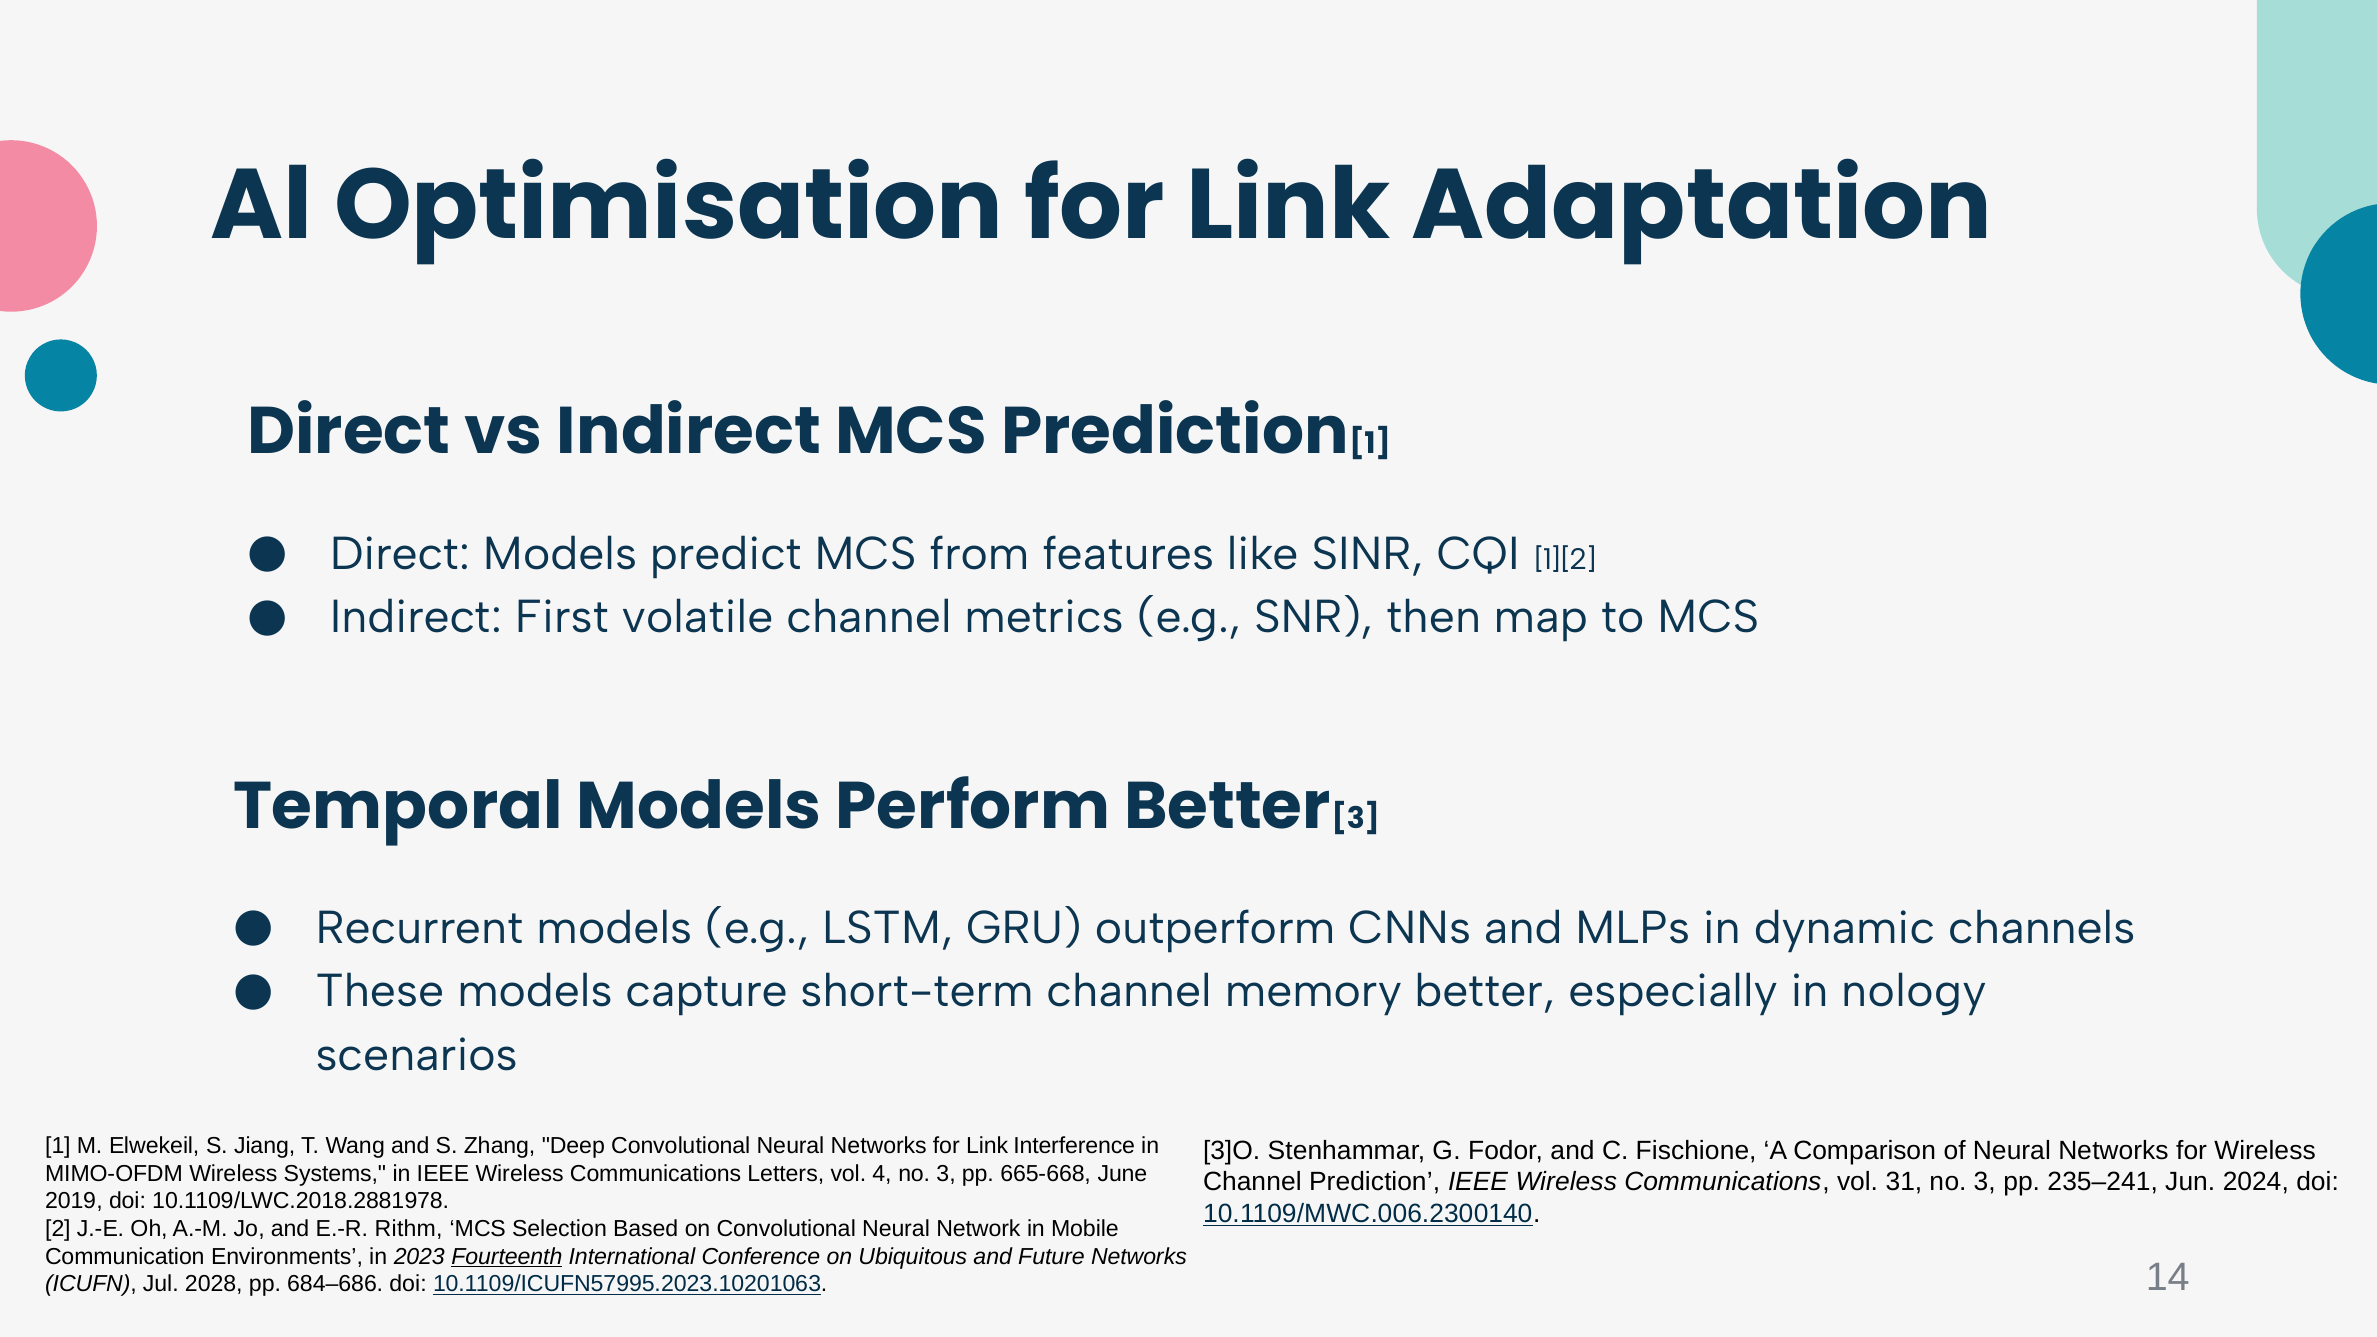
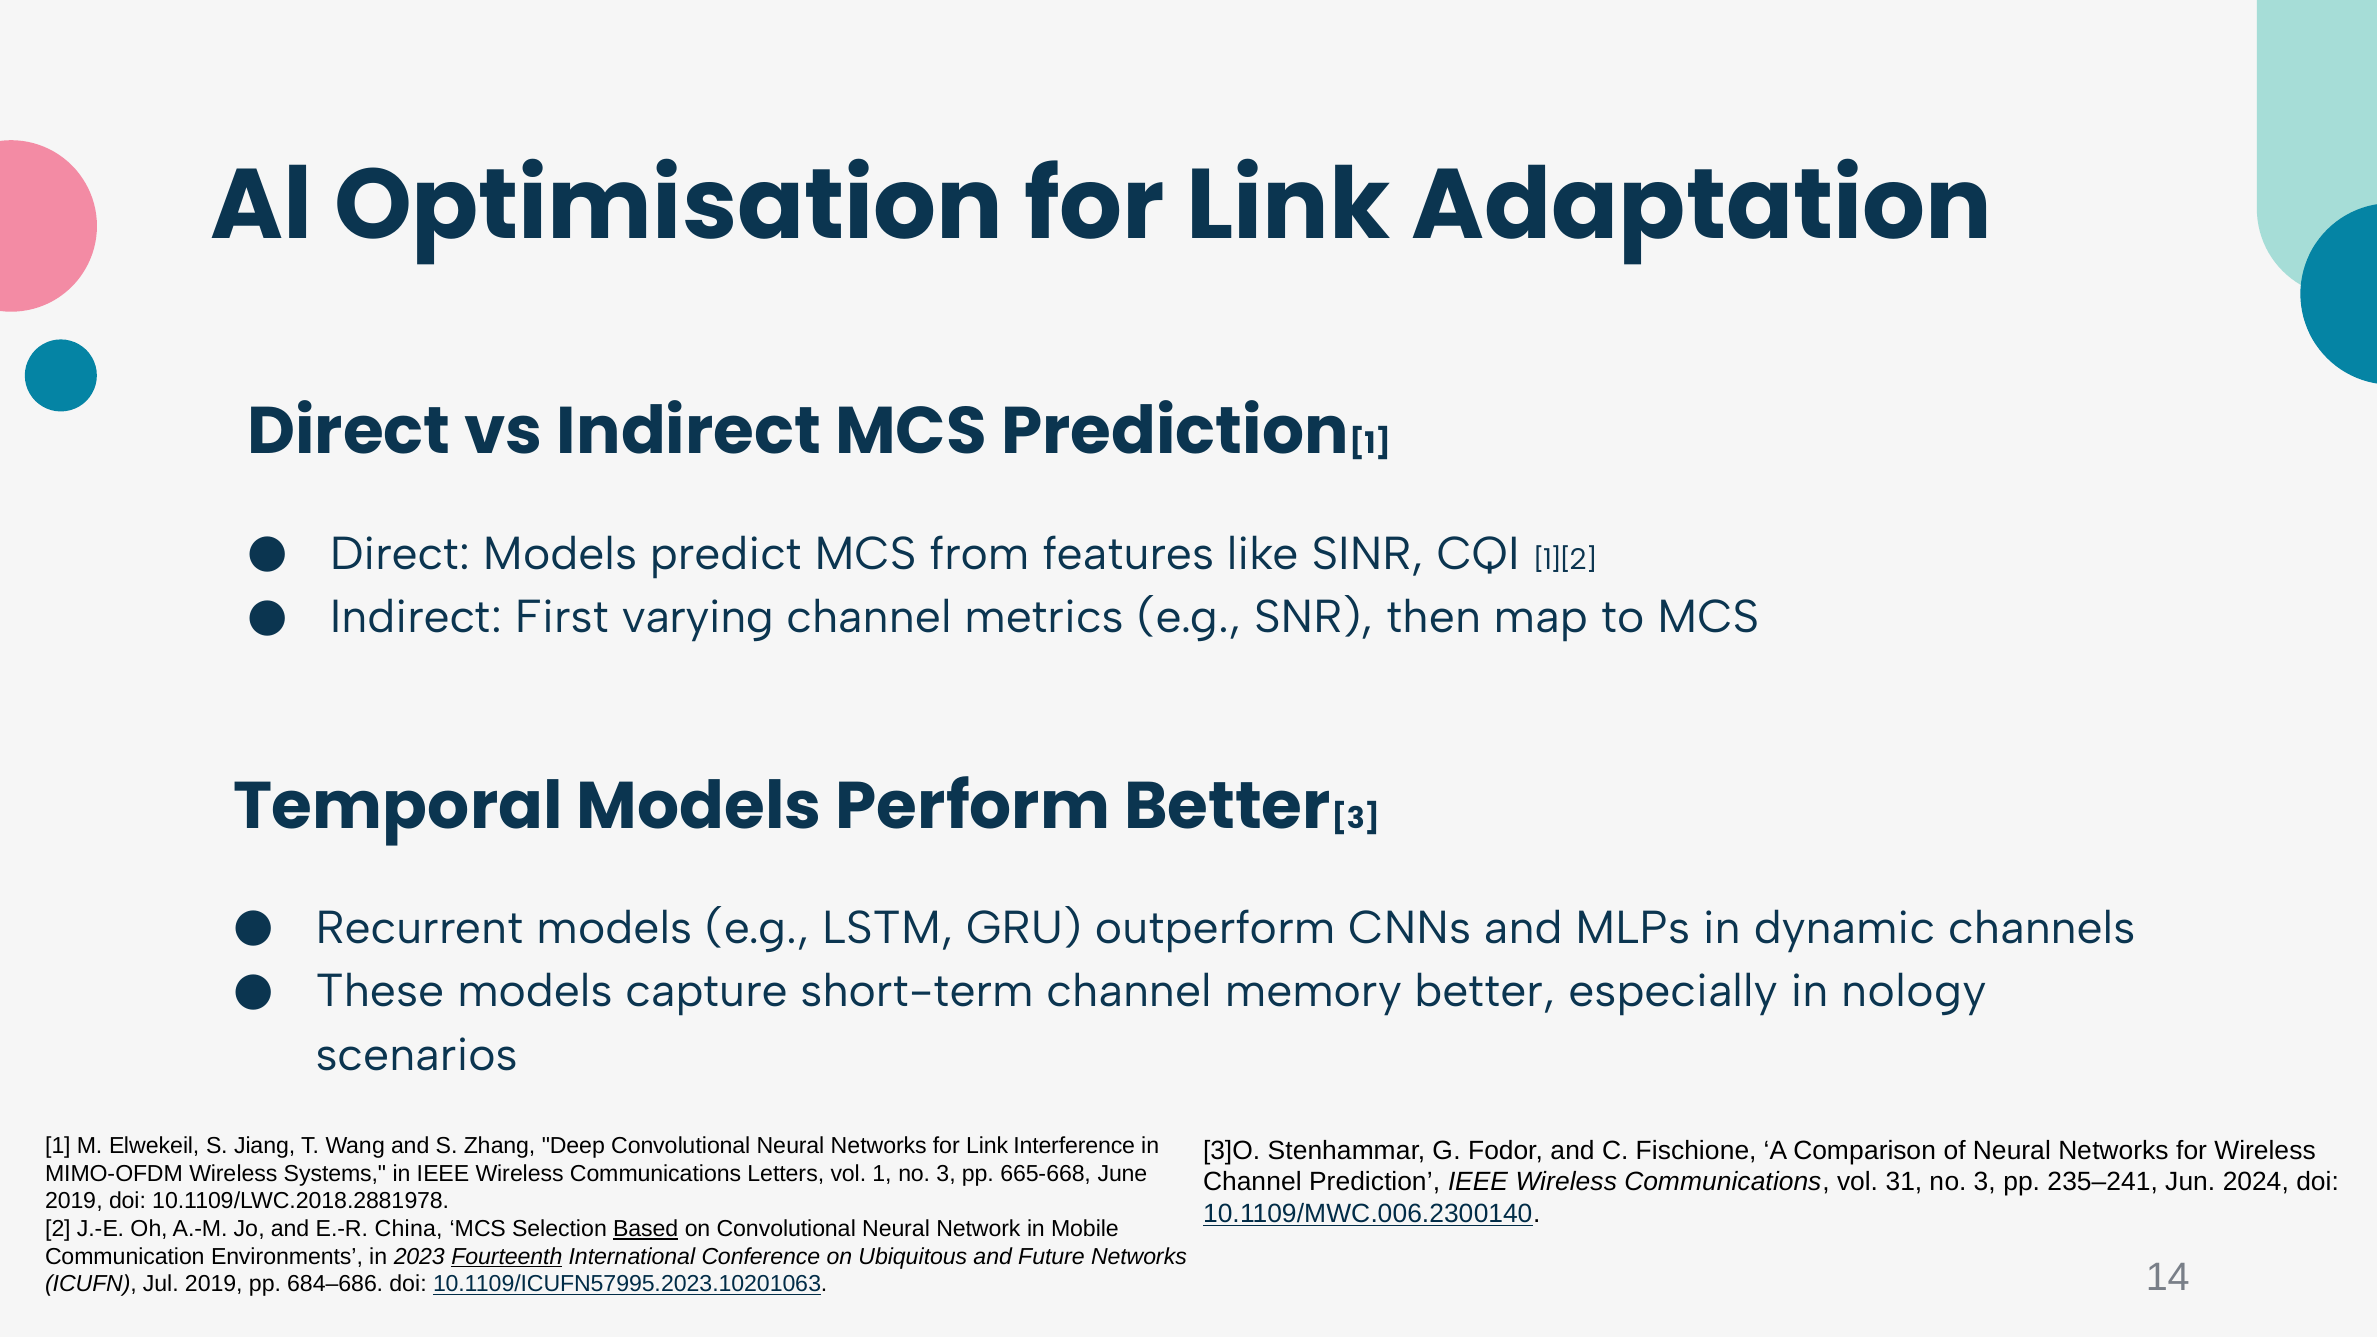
volatile: volatile -> varying (698, 618)
vol 4: 4 -> 1 (882, 1174)
Rithm: Rithm -> China (409, 1229)
Based underline: none -> present (646, 1229)
Jul 2028: 2028 -> 2019 (214, 1284)
